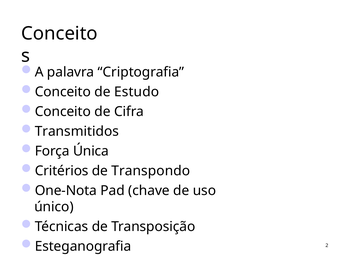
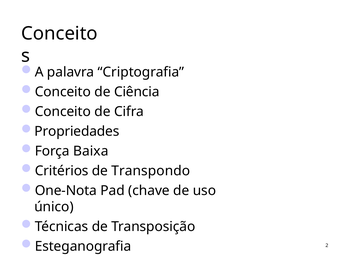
Estudo: Estudo -> Ciência (137, 92)
Transmitidos: Transmitidos -> Propriedades (77, 131)
Única: Única -> Baixa (91, 151)
